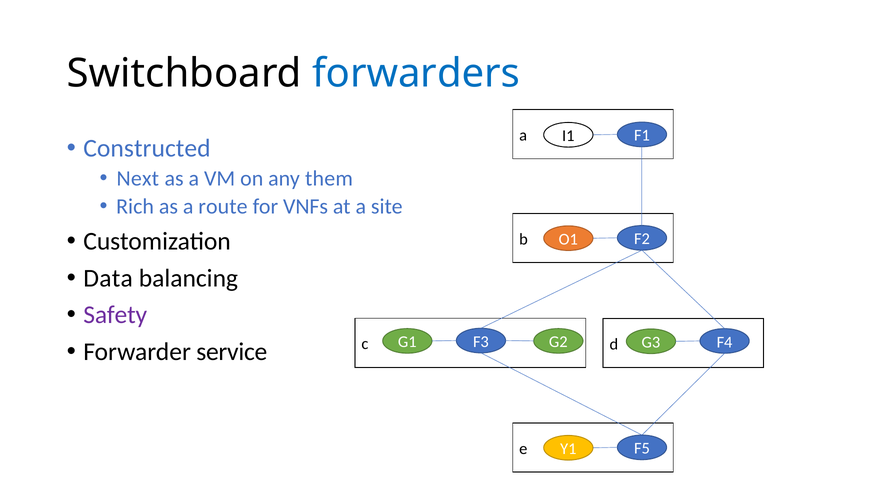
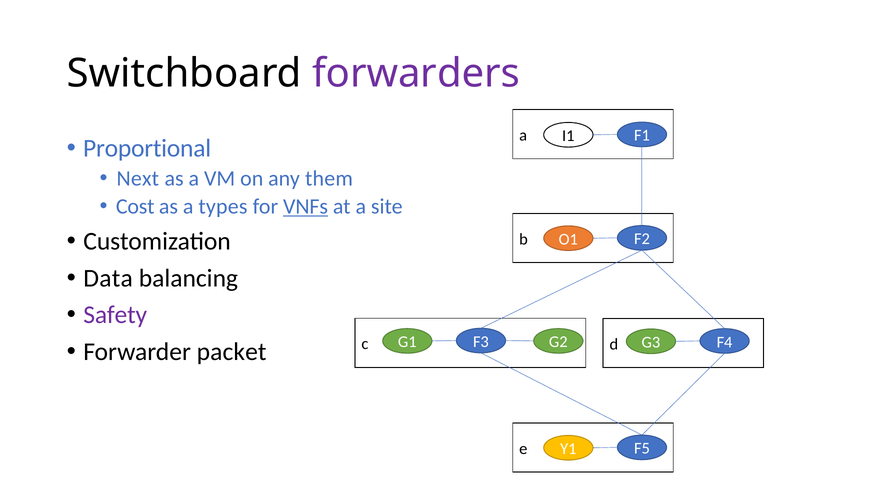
forwarders colour: blue -> purple (416, 74)
Constructed: Constructed -> Proportional (147, 148)
Rich: Rich -> Cost (135, 207)
route: route -> types (223, 207)
VNFs underline: none -> present (306, 207)
service: service -> packet (232, 352)
